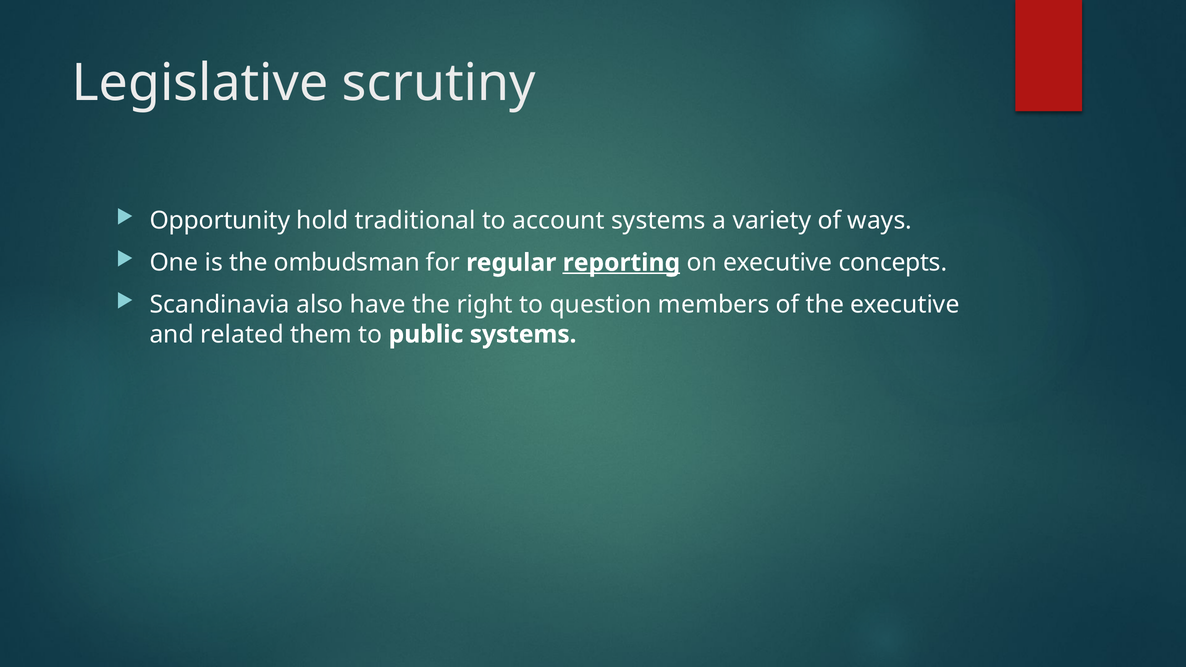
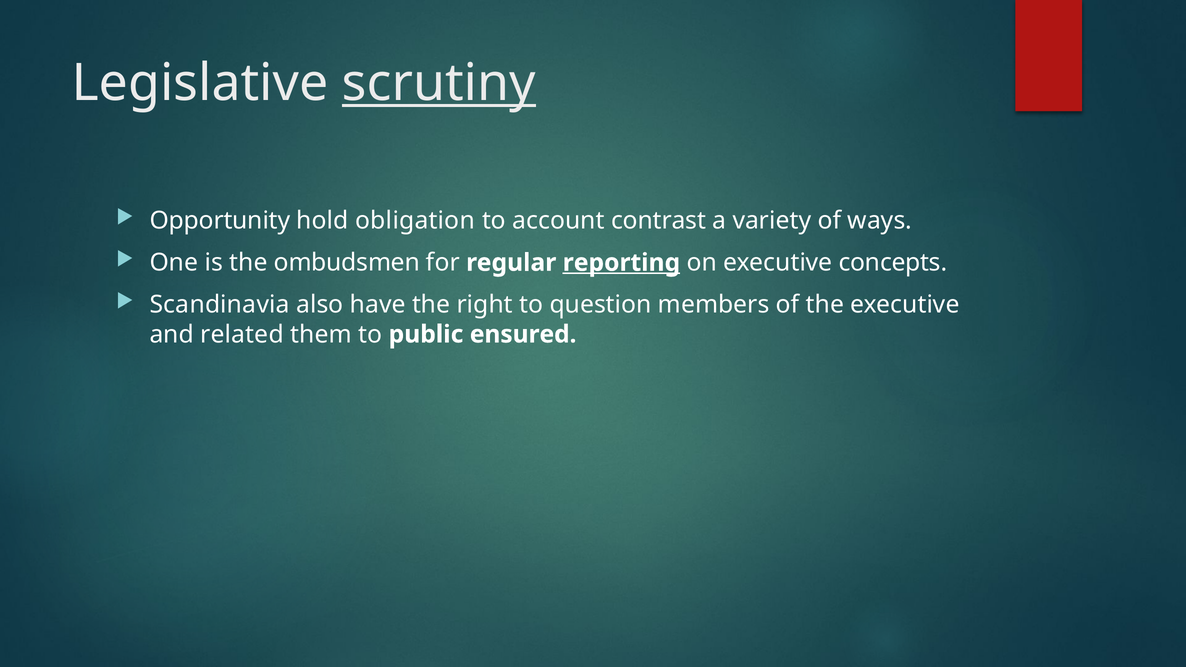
scrutiny underline: none -> present (439, 83)
traditional: traditional -> obligation (415, 221)
account systems: systems -> contrast (658, 221)
ombudsman: ombudsman -> ombudsmen (347, 263)
public systems: systems -> ensured (523, 334)
